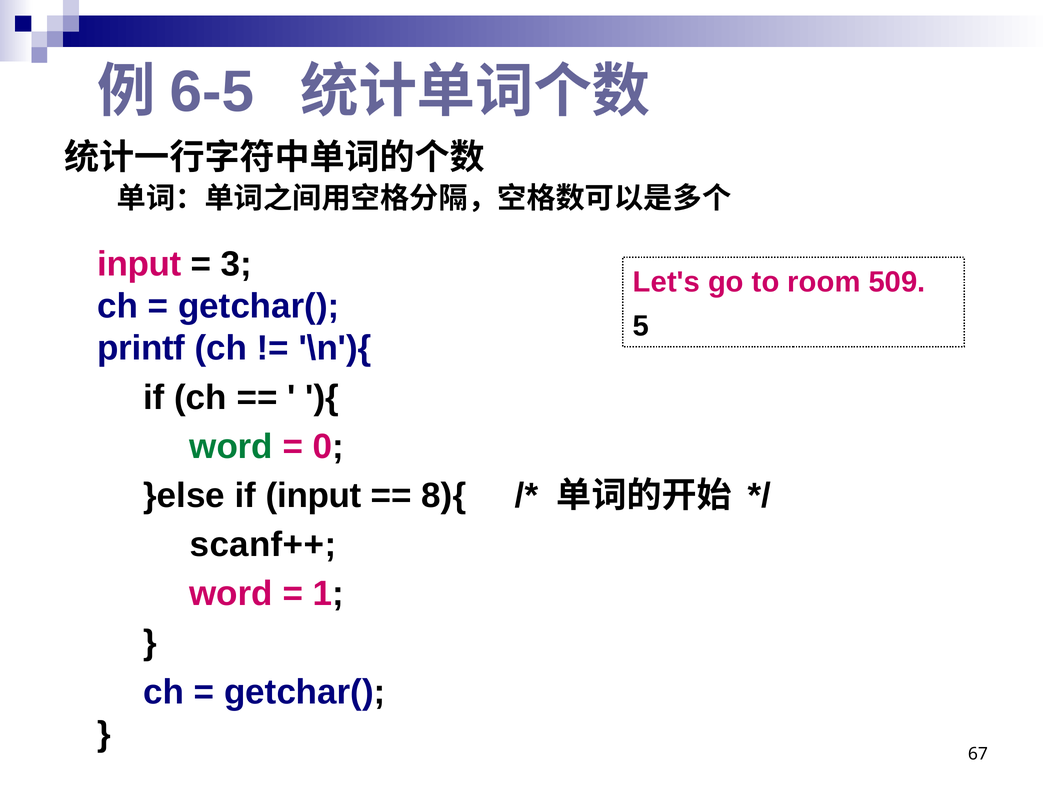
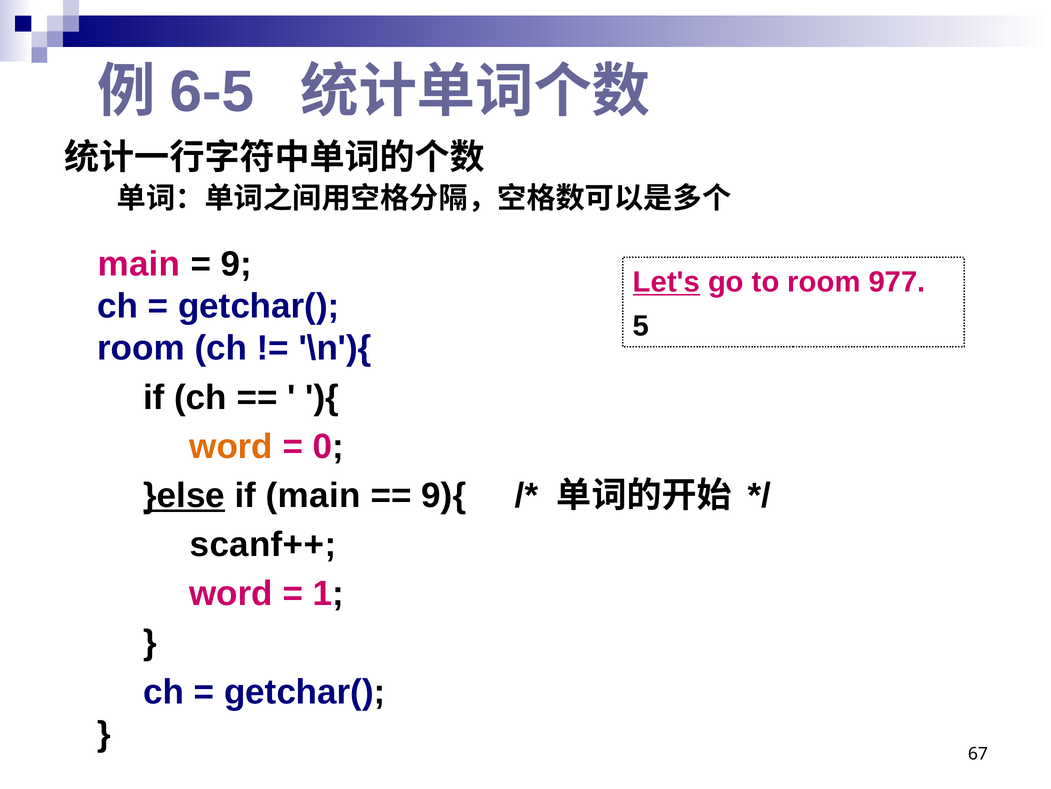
input: input -> main (139, 264)
3: 3 -> 9 (236, 264)
Let's underline: none -> present (666, 282)
509: 509 -> 977 (897, 282)
printf: printf -> room (141, 348)
word colour: green -> orange (231, 446)
}else underline: none -> present (184, 495)
if input: input -> main (313, 495)
8){: 8){ -> 9){ (444, 495)
